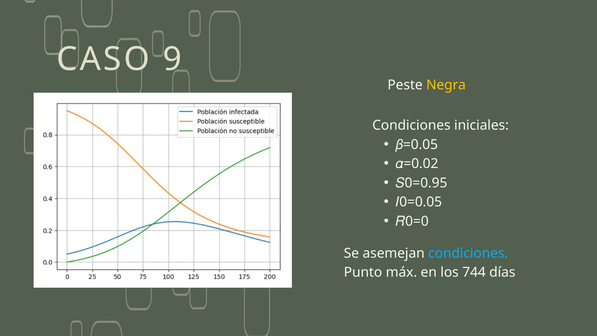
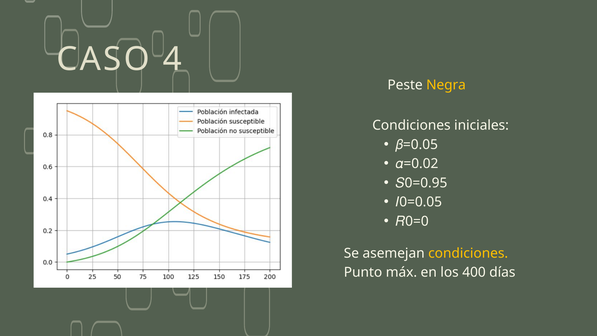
9: 9 -> 4 (172, 59)
condiciones colour: light blue -> yellow (468, 253)
744: 744 -> 400 (474, 272)
